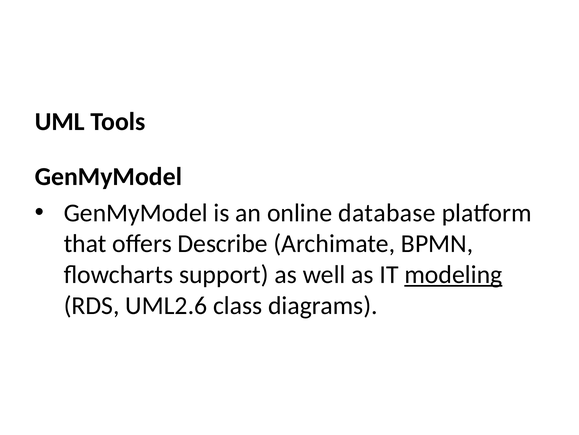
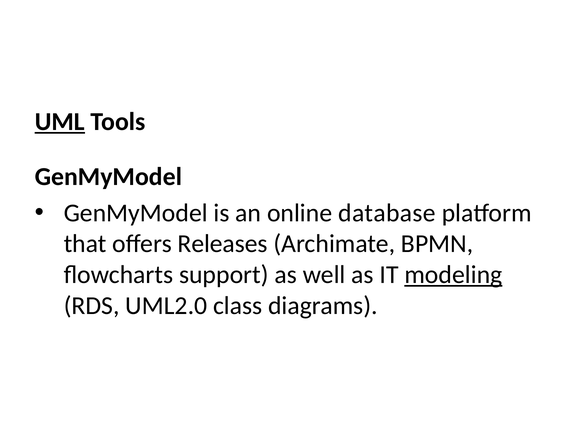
UML underline: none -> present (60, 121)
Describe: Describe -> Releases (223, 243)
UML2.6: UML2.6 -> UML2.0 (166, 305)
